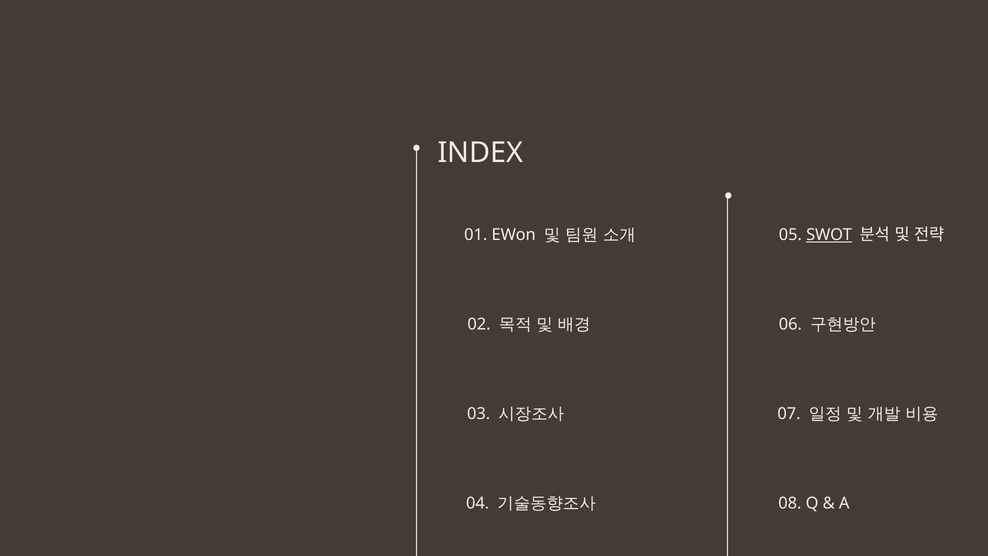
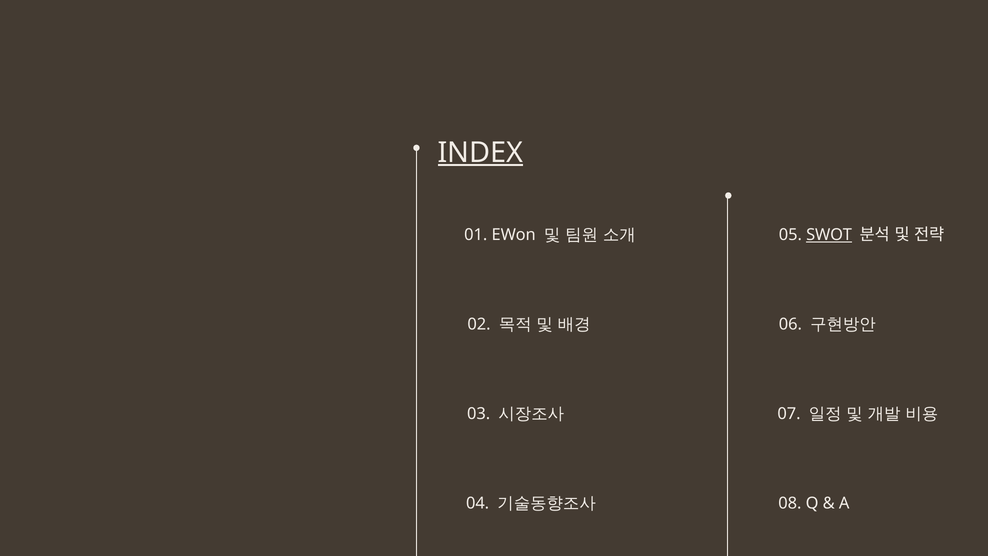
INDEX underline: none -> present (481, 153)
